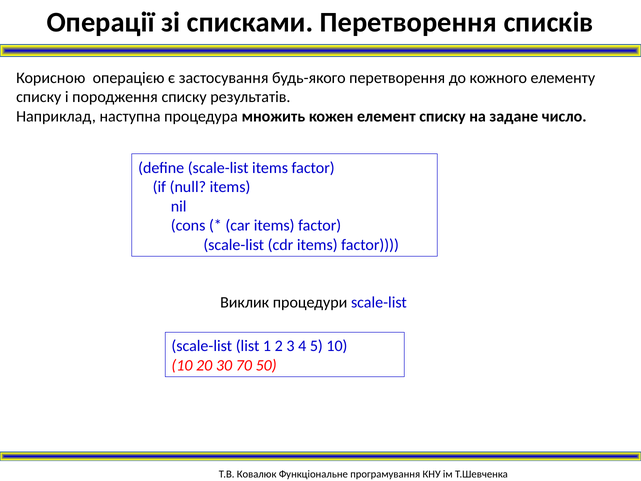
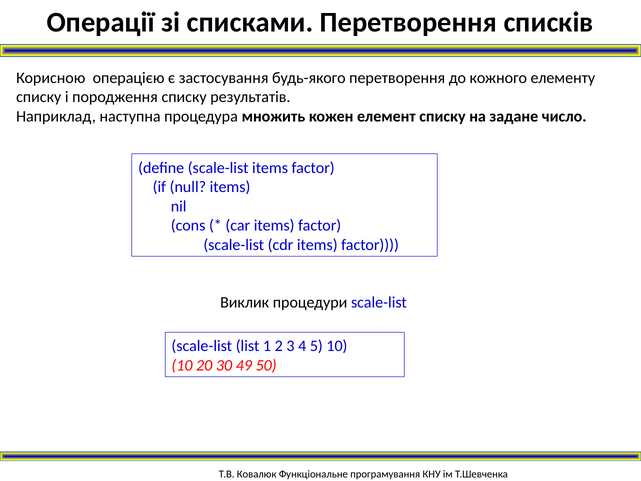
70: 70 -> 49 (244, 365)
